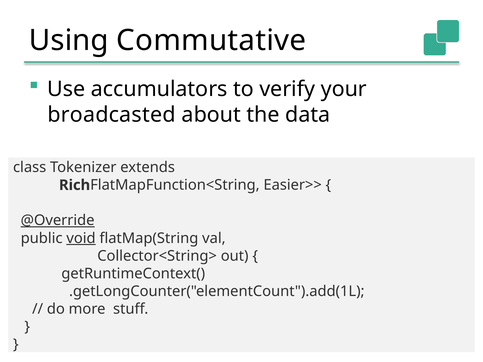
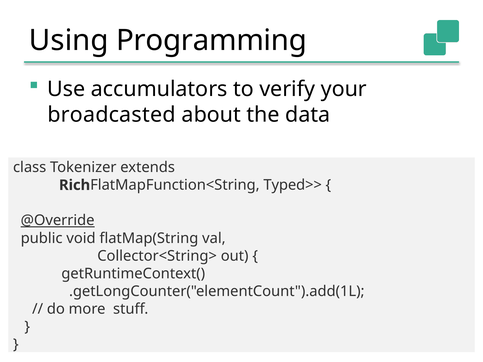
Commutative: Commutative -> Programming (212, 40)
Easier>>: Easier>> -> Typed>> (293, 185)
void underline: present -> none (81, 238)
